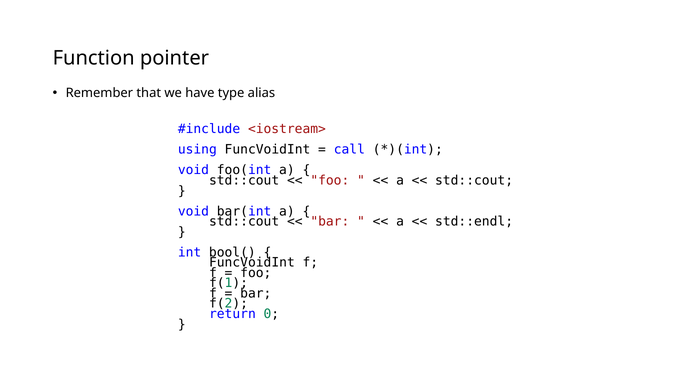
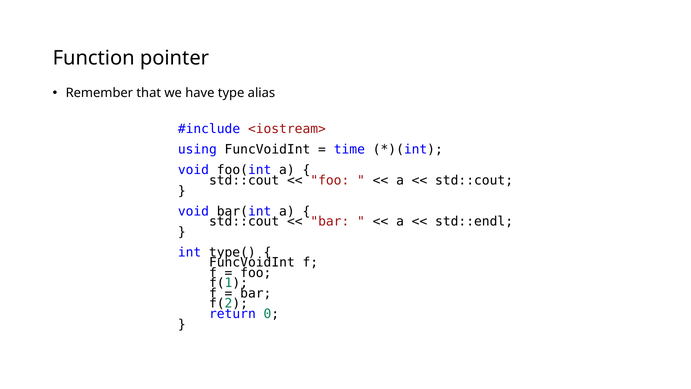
call: call -> time (349, 150)
bool(: bool( -> type( (232, 252)
